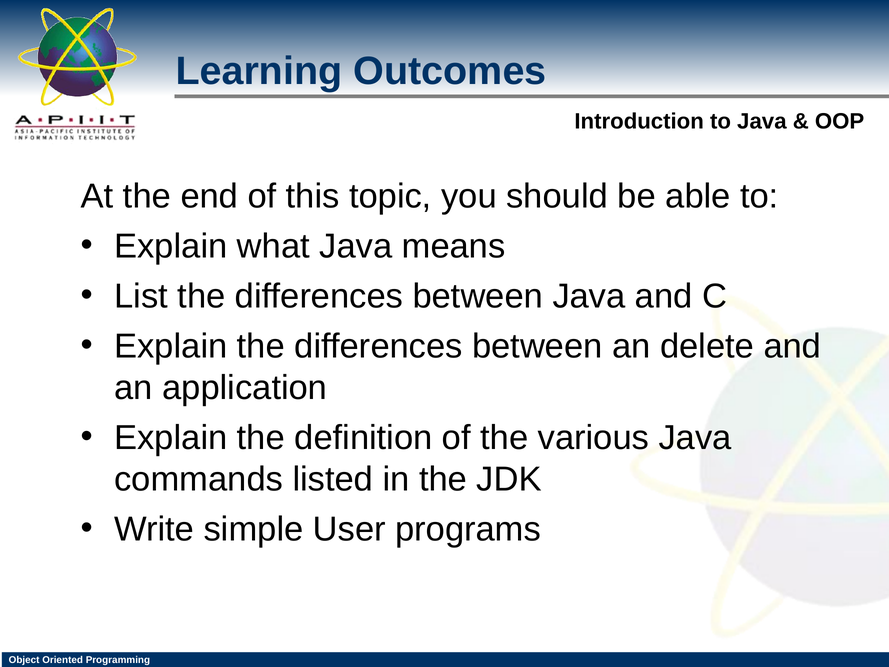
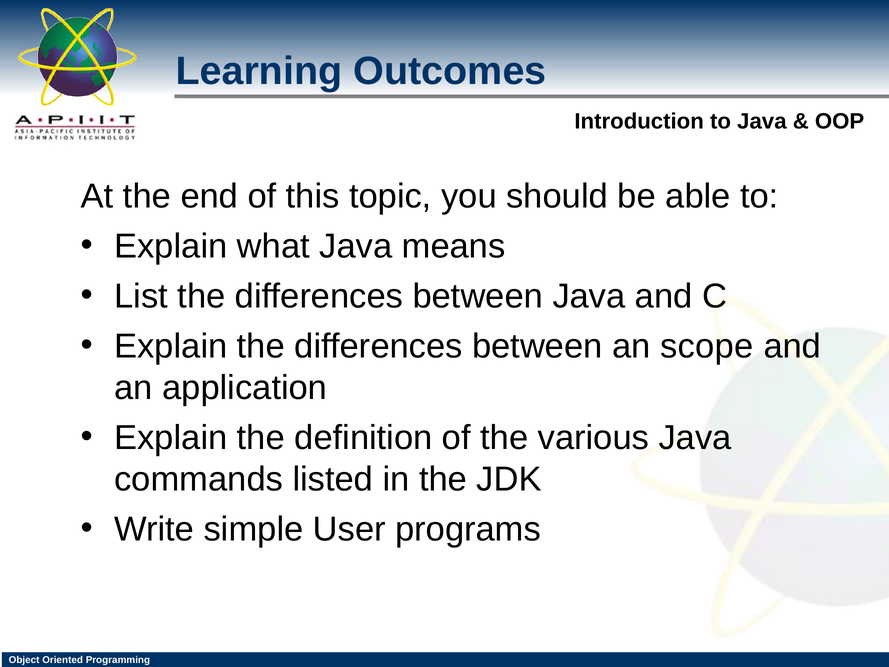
delete: delete -> scope (707, 346)
